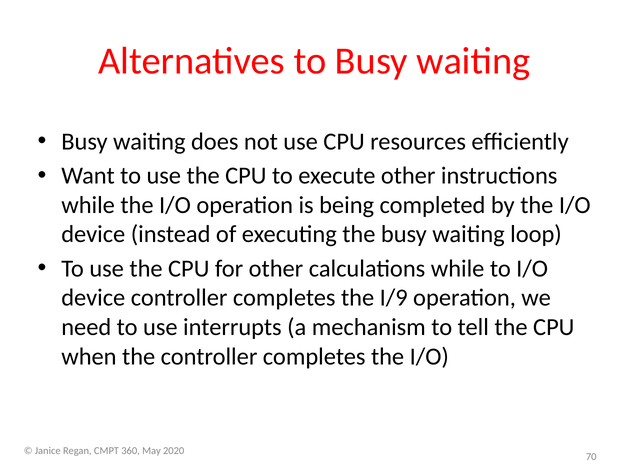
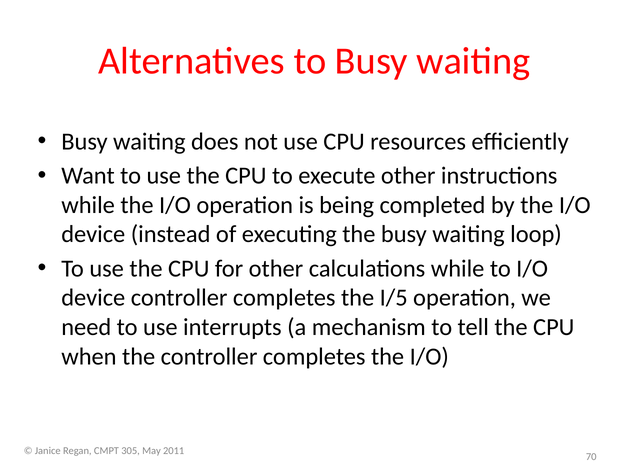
I/9: I/9 -> I/5 (394, 298)
360: 360 -> 305 (131, 450)
2020: 2020 -> 2011 (174, 450)
